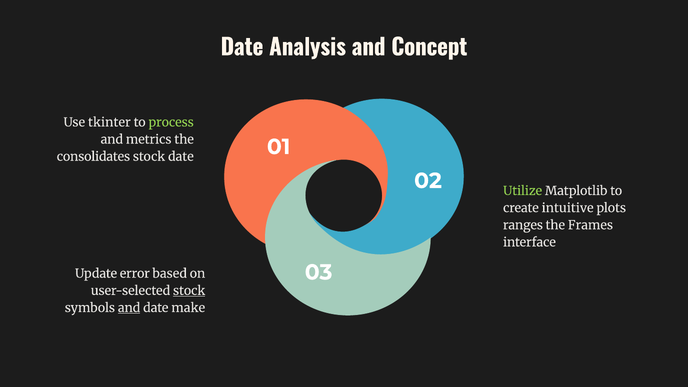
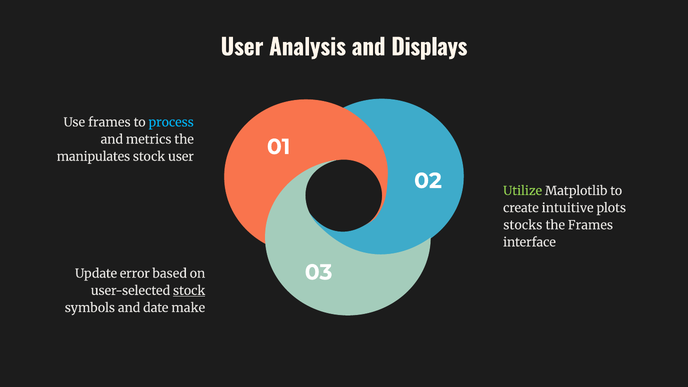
Date: Date -> User (242, 48)
Concept: Concept -> Displays (429, 48)
Use tkinter: tkinter -> frames (109, 122)
process colour: light green -> light blue (171, 122)
consolidates: consolidates -> manipulates (93, 157)
stock date: date -> user (181, 157)
ranges: ranges -> stocks (523, 225)
and underline: present -> none (129, 308)
